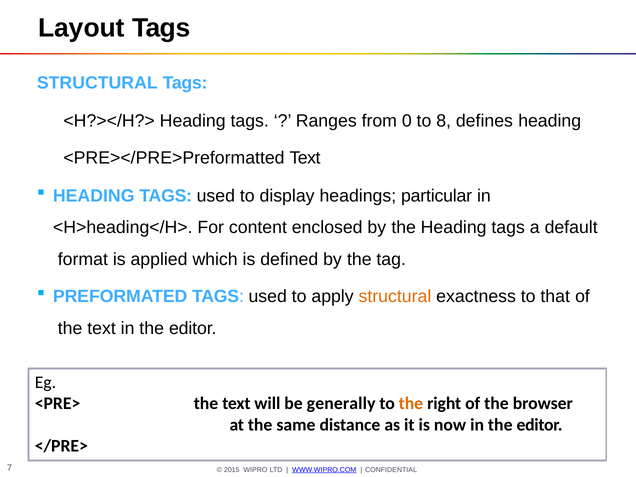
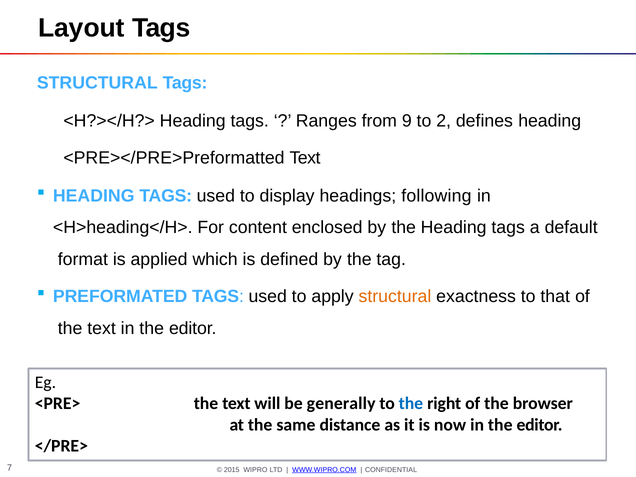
0: 0 -> 9 (407, 121)
8: 8 -> 2 (444, 121)
particular: particular -> following (436, 196)
the colour: orange -> blue (411, 404)
